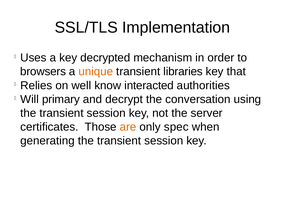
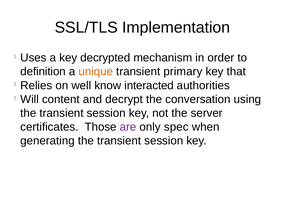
browsers: browsers -> definition (43, 72)
libraries: libraries -> primary (183, 72)
primary: primary -> content (61, 99)
are colour: orange -> purple (128, 127)
